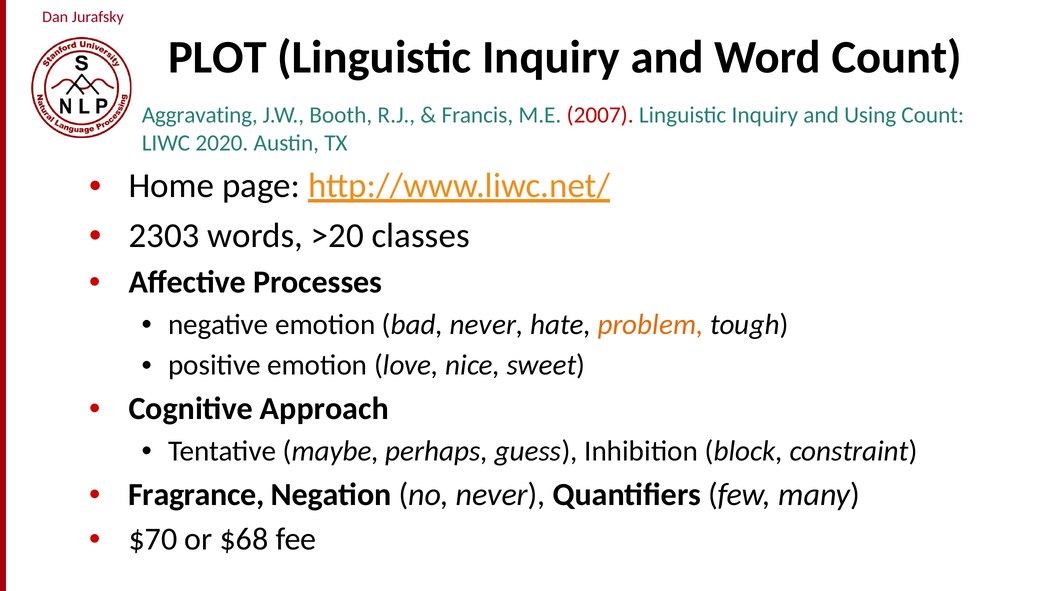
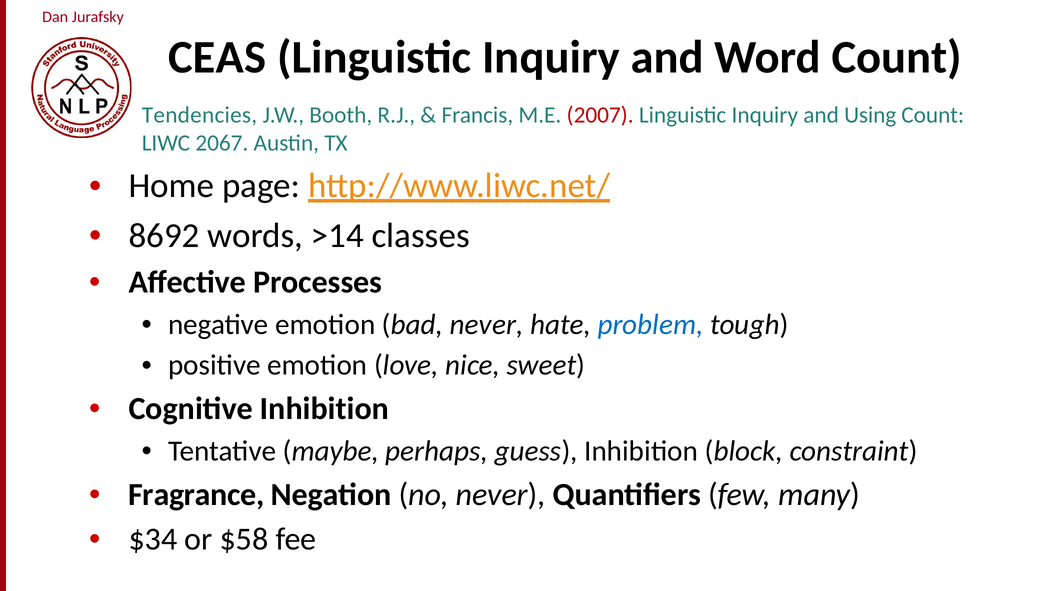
PLOT: PLOT -> CEAS (217, 57)
Aggravating: Aggravating -> Tendencies (199, 115)
2020: 2020 -> 2067 (222, 143)
2303: 2303 -> 8692 (164, 235)
>20: >20 -> >14 (337, 235)
problem colour: orange -> blue (650, 324)
Cognitive Approach: Approach -> Inhibition (324, 408)
$70: $70 -> $34 (153, 539)
$68: $68 -> $58 (244, 539)
